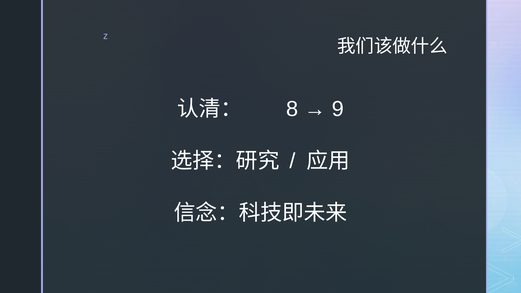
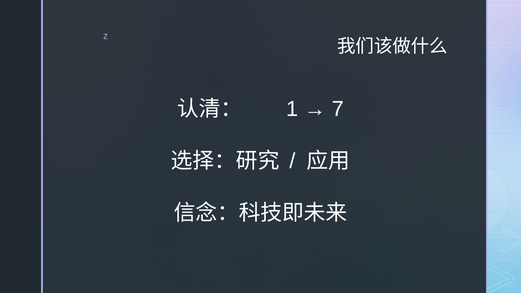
8: 8 -> 1 (292, 109)
9: 9 -> 7 (338, 109)
